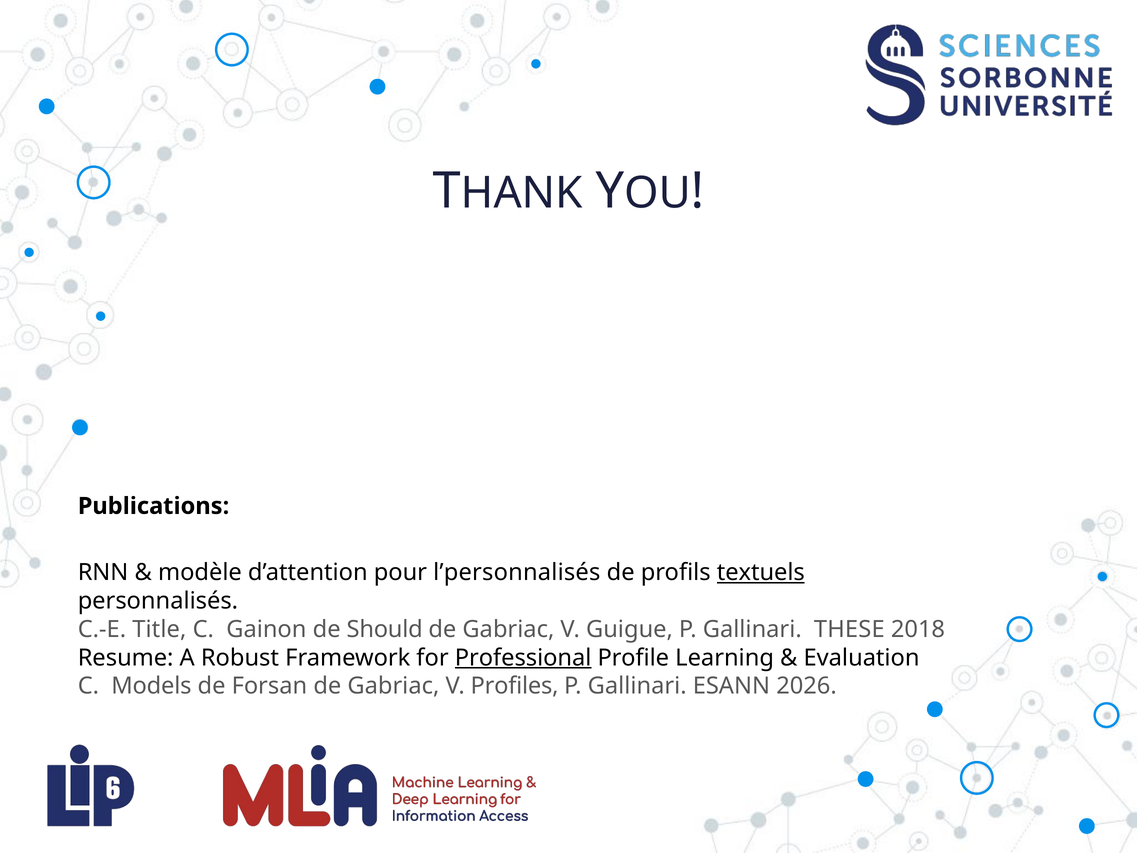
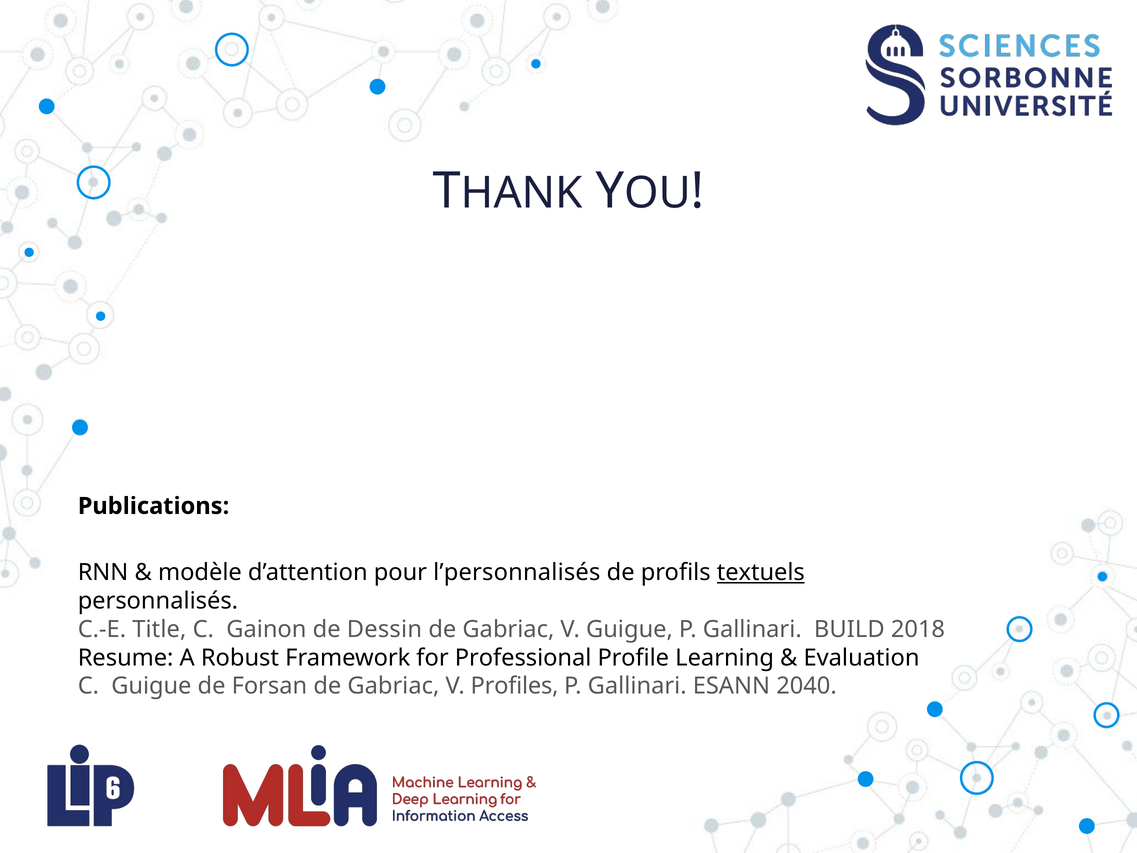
Should: Should -> Dessin (384, 629)
THESE: THESE -> BUILD (849, 629)
Professional underline: present -> none (523, 658)
C Models: Models -> Guigue (151, 686)
2026: 2026 -> 2040 (806, 686)
